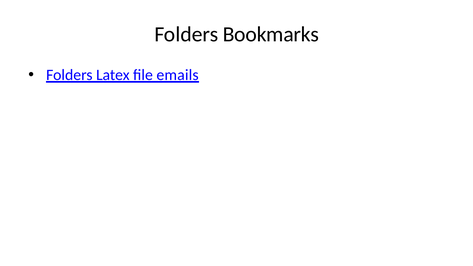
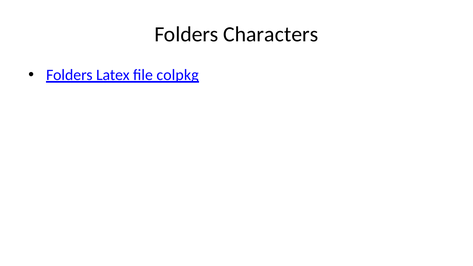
Bookmarks: Bookmarks -> Characters (271, 34)
emails: emails -> colpkg (178, 75)
